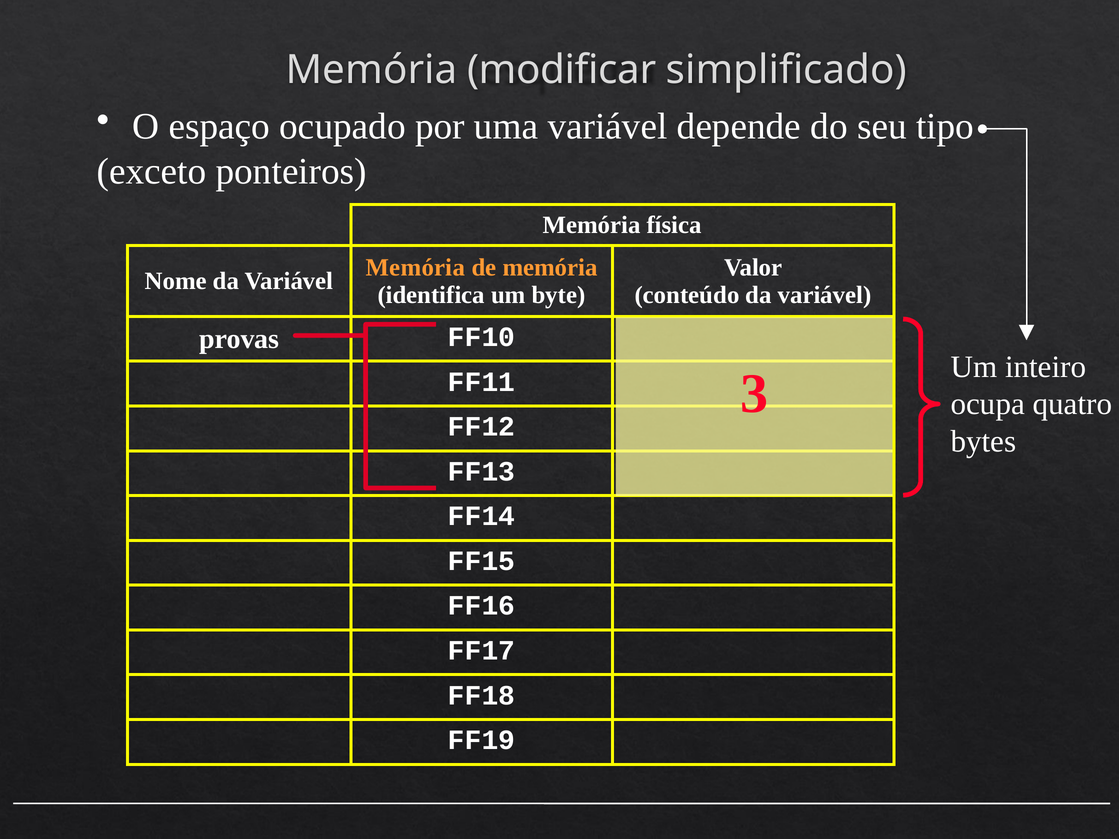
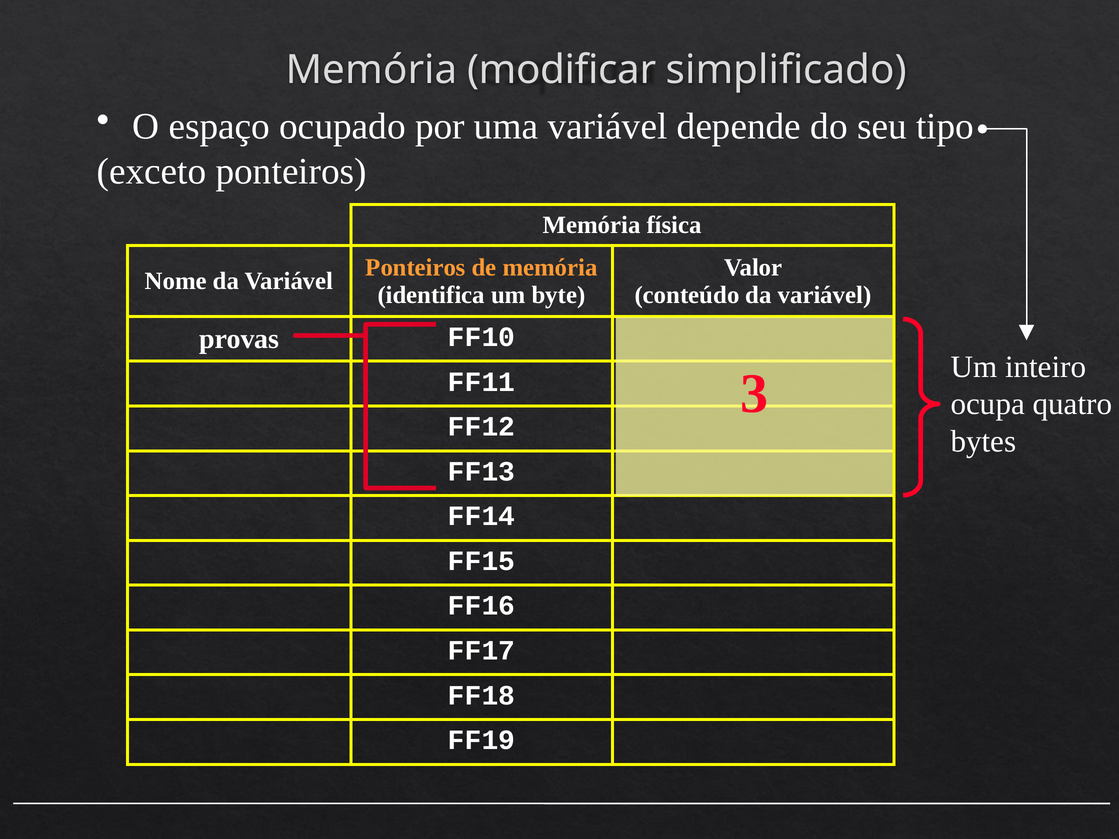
Memória: Memória -> Ponteiros (415, 267)
